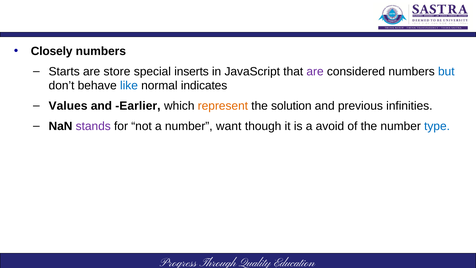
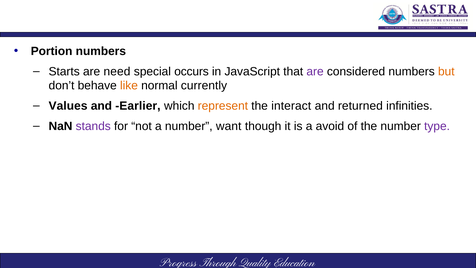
Closely: Closely -> Portion (52, 51)
store: store -> need (117, 71)
inserts: inserts -> occurs (192, 71)
but colour: blue -> orange (446, 71)
like colour: blue -> orange (129, 86)
indicates: indicates -> currently (204, 86)
solution: solution -> interact (291, 106)
previous: previous -> returned (360, 106)
type colour: blue -> purple (437, 126)
